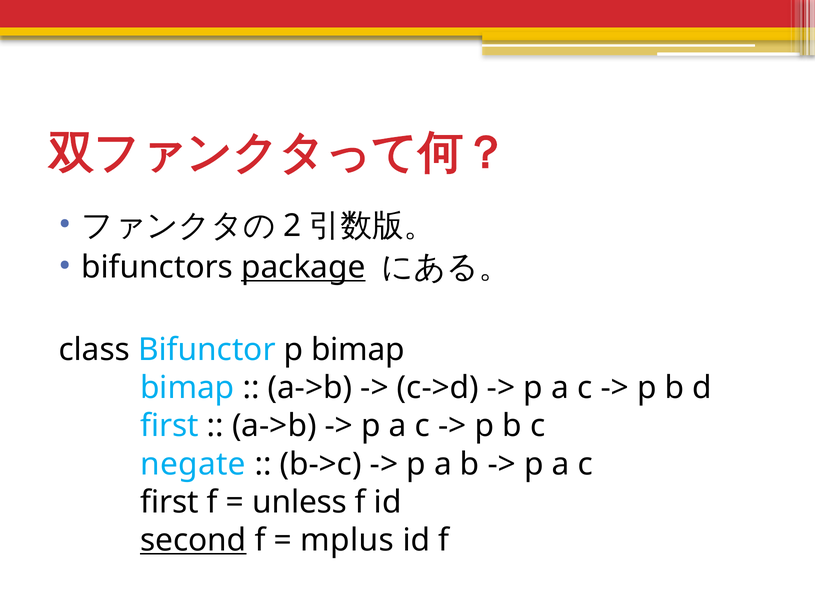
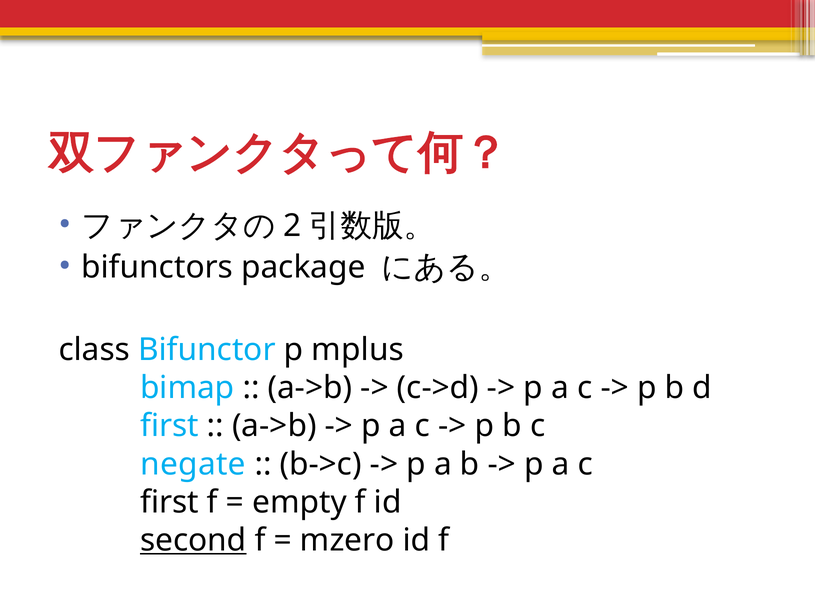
package underline: present -> none (303, 267)
p bimap: bimap -> mplus (358, 350)
unless: unless -> empty (300, 502)
mplus: mplus -> mzero (347, 540)
